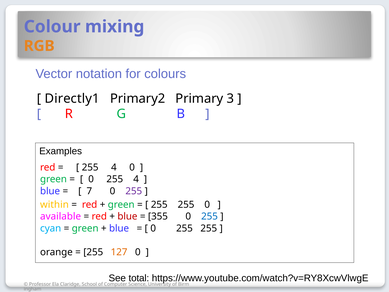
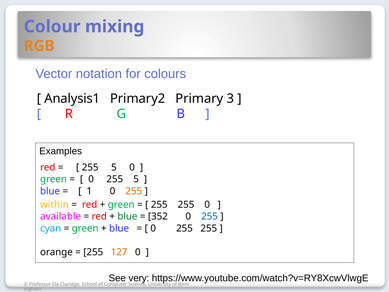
Directly1: Directly1 -> Analysis1 (72, 98)
4: 4 -> 5 (114, 167)
0 255 4: 4 -> 5 (136, 179)
7: 7 -> 1 (89, 191)
255 colour: purple -> orange (134, 191)
blue colour: red -> green (127, 216)
355: 355 -> 352 (158, 216)
total: total -> very (139, 278)
